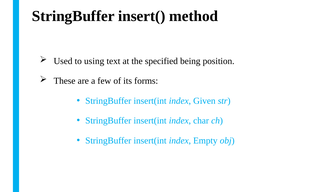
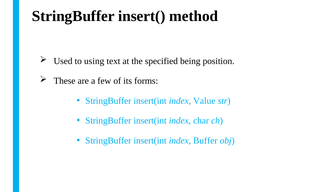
Given: Given -> Value (204, 101)
Empty: Empty -> Buffer (205, 140)
